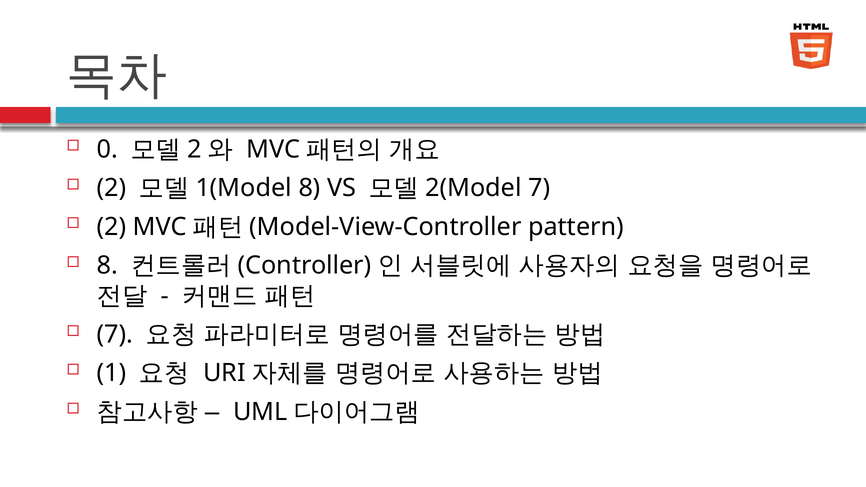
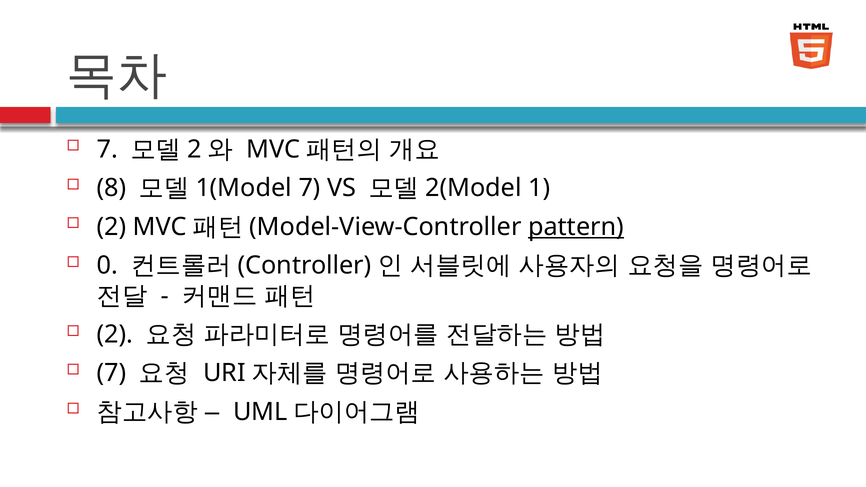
0: 0 -> 7 (107, 149)
2: 2 -> 8 (112, 188)
8: 8 -> 7 (310, 188)
7: 7 -> 1 (539, 188)
pattern underline: none -> present (576, 227)
8: 8 -> 0 (107, 265)
7: 7 -> 2 (115, 335)
1: 1 -> 7 (112, 373)
